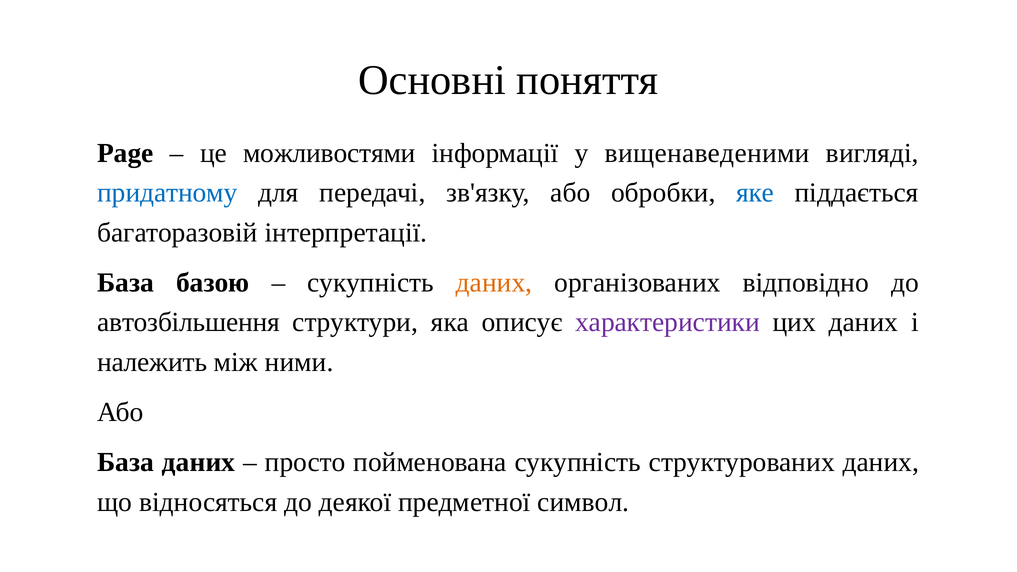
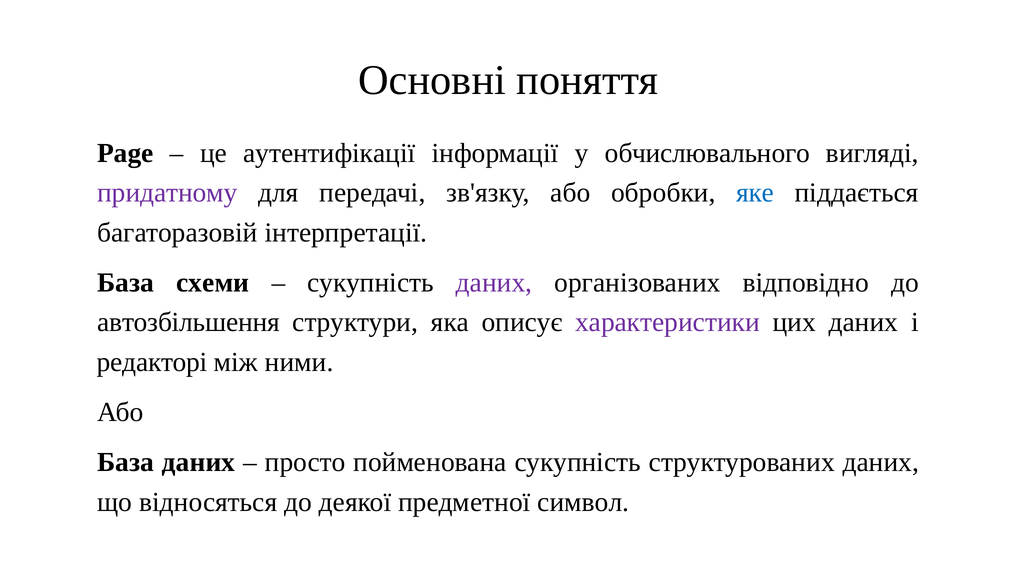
можливостями: можливостями -> аутентифікації (329, 153)
вищенаведеними: вищенаведеними -> обчислювального (707, 153)
придатному colour: blue -> purple (167, 193)
базою: базою -> схеми (213, 283)
даних colour: orange -> purple (494, 283)
належить: належить -> редакторі (152, 362)
